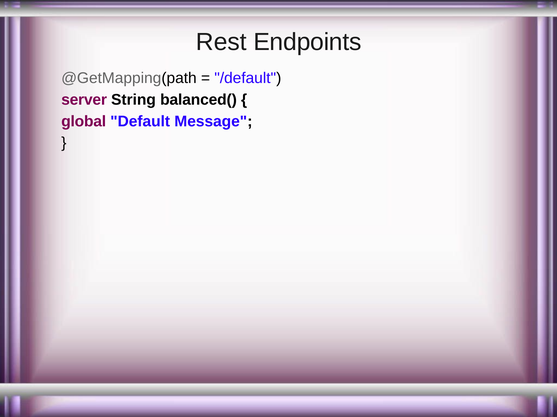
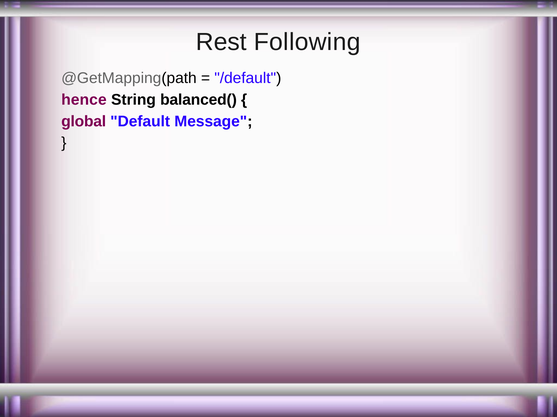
Endpoints: Endpoints -> Following (307, 42)
server: server -> hence (84, 100)
